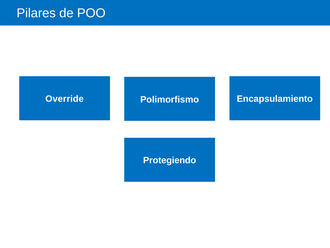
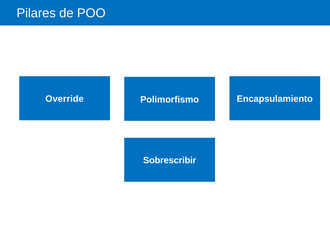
Protegiendo: Protegiendo -> Sobrescribir (170, 160)
